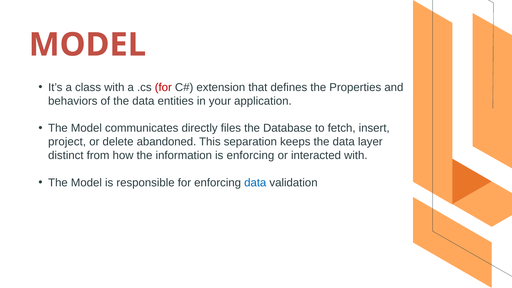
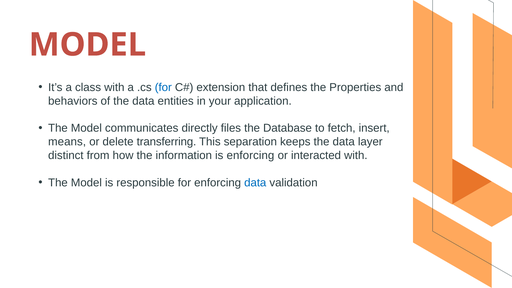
for colour: red -> blue (163, 87)
project: project -> means (67, 142)
abandoned: abandoned -> transferring (166, 142)
